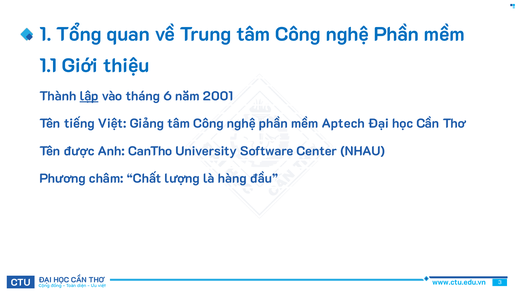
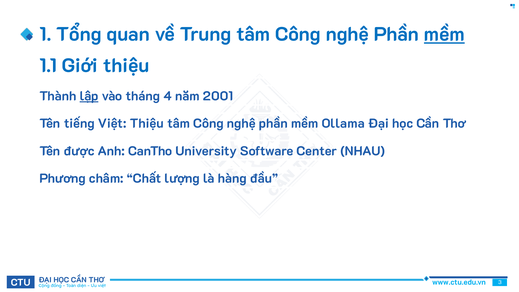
mềm underline: none -> present (444, 35)
6: 6 -> 4 (168, 96)
Việt Giảng: Giảng -> Thiệu (147, 124)
Aptech: Aptech -> Ollama (343, 124)
